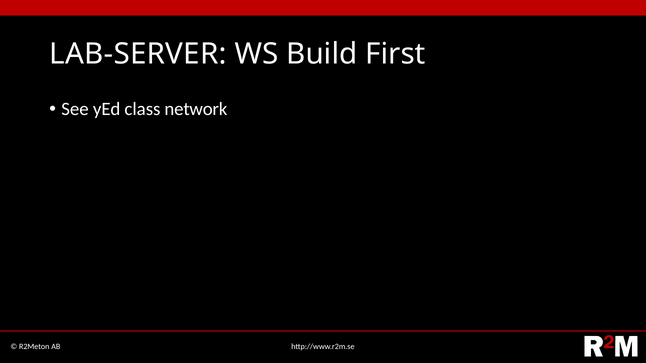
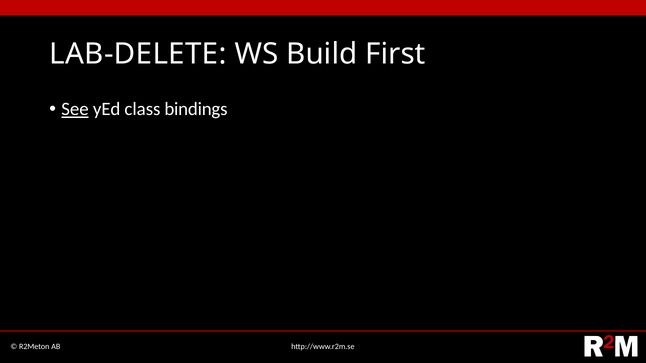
LAB-SERVER: LAB-SERVER -> LAB-DELETE (138, 54)
See underline: none -> present (75, 109)
network: network -> bindings (196, 109)
